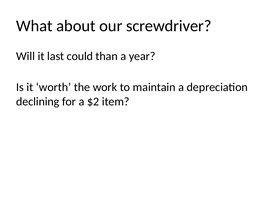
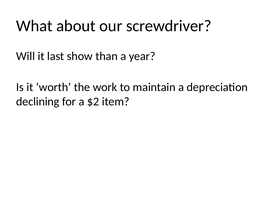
could: could -> show (80, 56)
